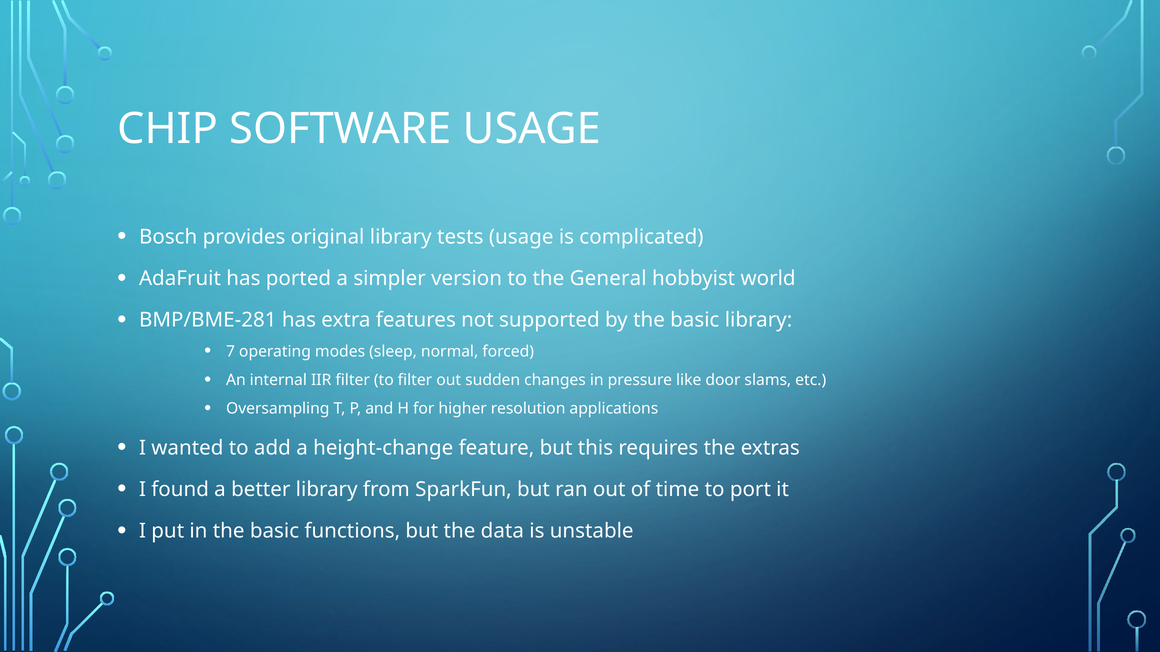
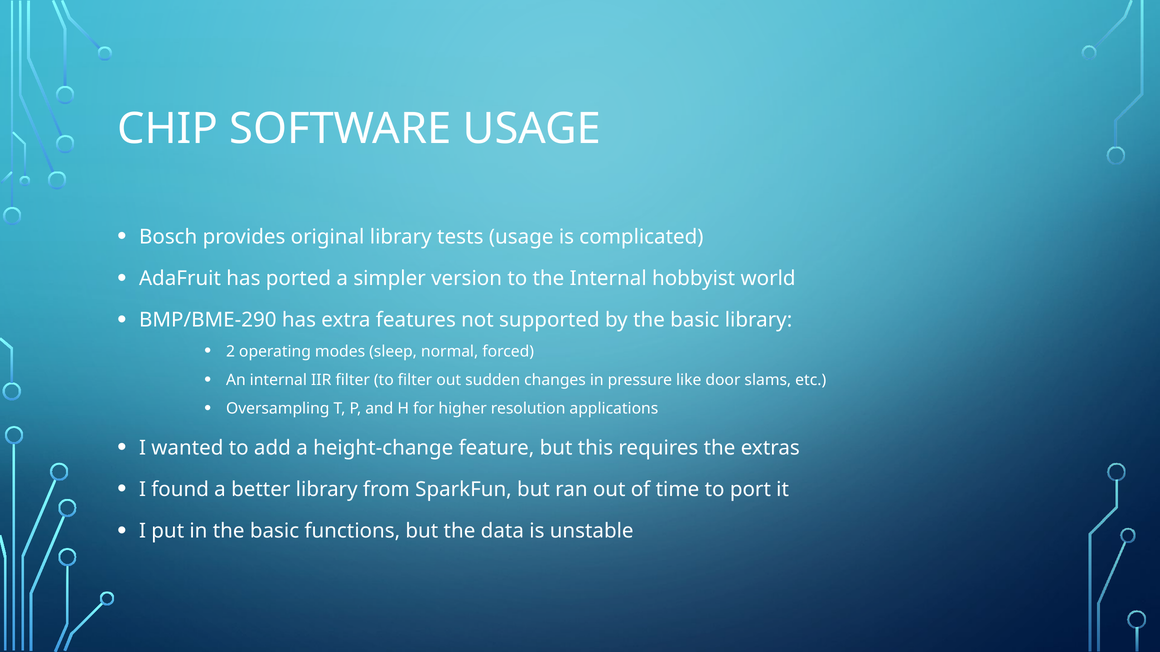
the General: General -> Internal (608, 279)
BMP/BME-281: BMP/BME-281 -> BMP/BME-290 (208, 320)
7: 7 -> 2 (231, 352)
